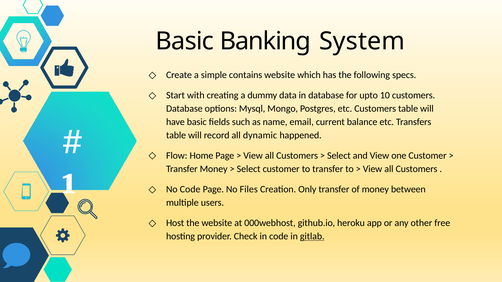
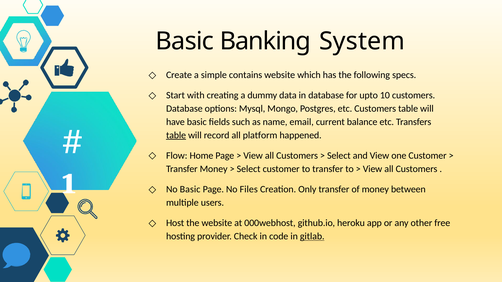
table underline: none -> present (176, 135)
dynamic: dynamic -> platform (260, 135)
No Code: Code -> Basic (190, 190)
